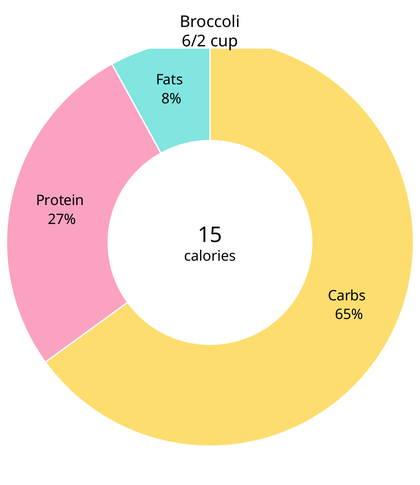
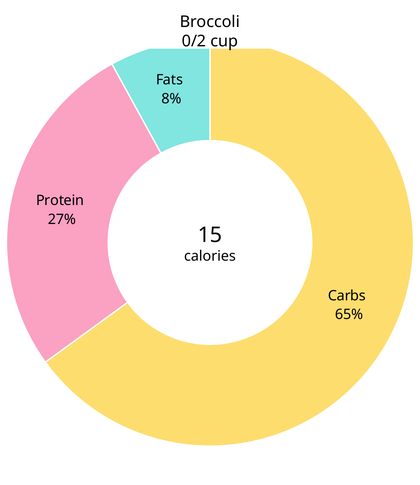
6/2: 6/2 -> 0/2 (194, 41)
